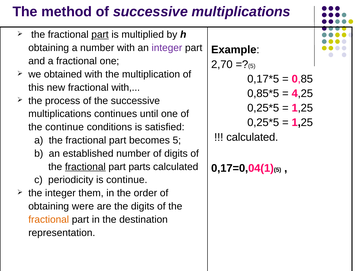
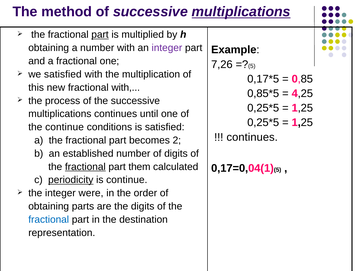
multiplications underline: none -> present (241, 12)
2,70: 2,70 -> 7,26 (222, 64)
we obtained: obtained -> satisfied (63, 74)
calculated: calculated -> continues (252, 137)
becomes 5: 5 -> 2 (177, 140)
parts: parts -> them (139, 167)
periodicity underline: none -> present (71, 180)
them: them -> were (91, 193)
were: were -> parts (83, 206)
fractional colour: orange -> blue (49, 219)
